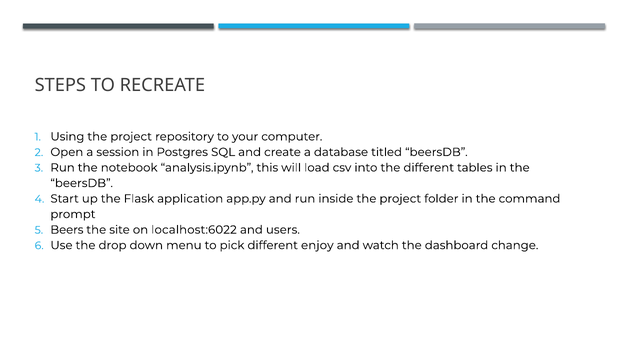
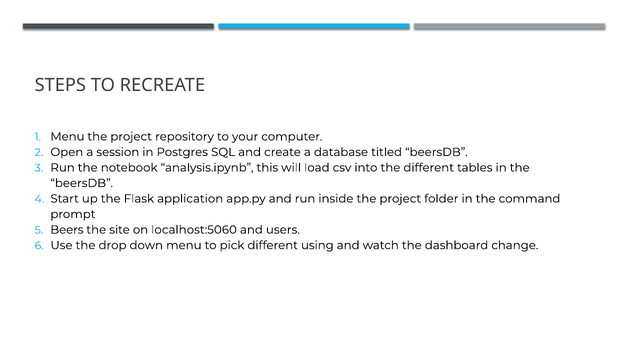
Using: Using -> Menu (67, 137)
localhost:6022: localhost:6022 -> localhost:5060 (194, 230)
enjoy: enjoy -> using (317, 245)
